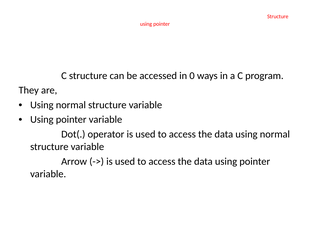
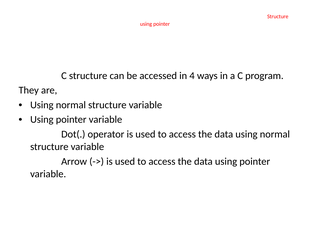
0: 0 -> 4 (192, 76)
